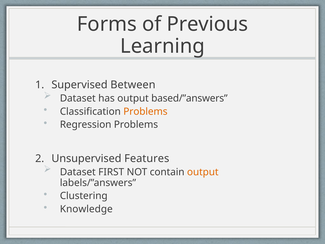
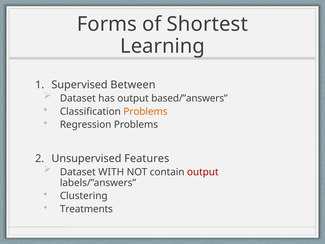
Previous: Previous -> Shortest (207, 24)
FIRST: FIRST -> WITH (111, 172)
output colour: orange -> red (203, 172)
Knowledge: Knowledge -> Treatments (86, 209)
